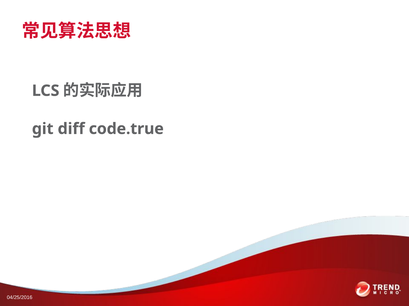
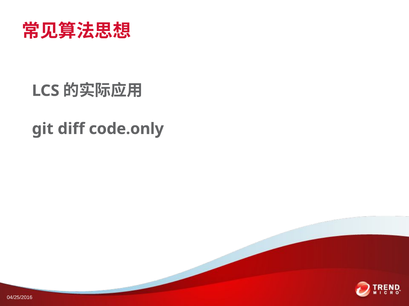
code.true: code.true -> code.only (126, 129)
